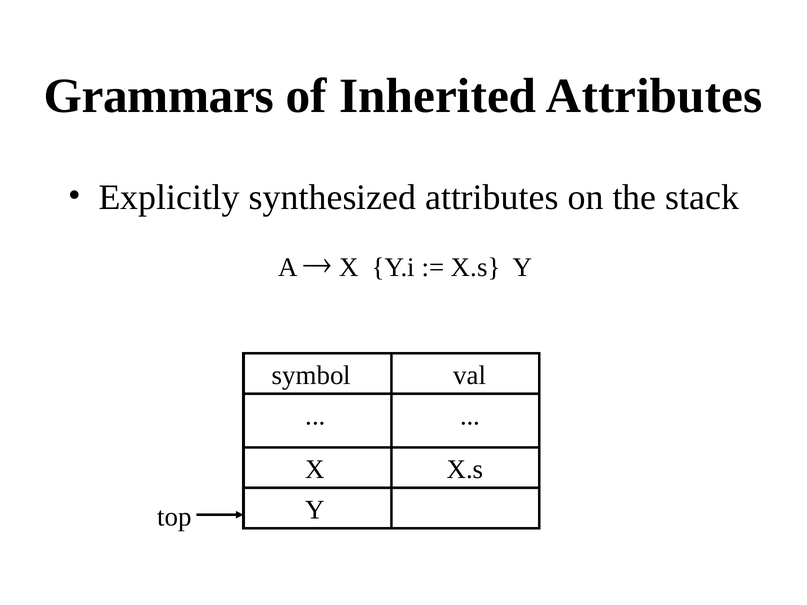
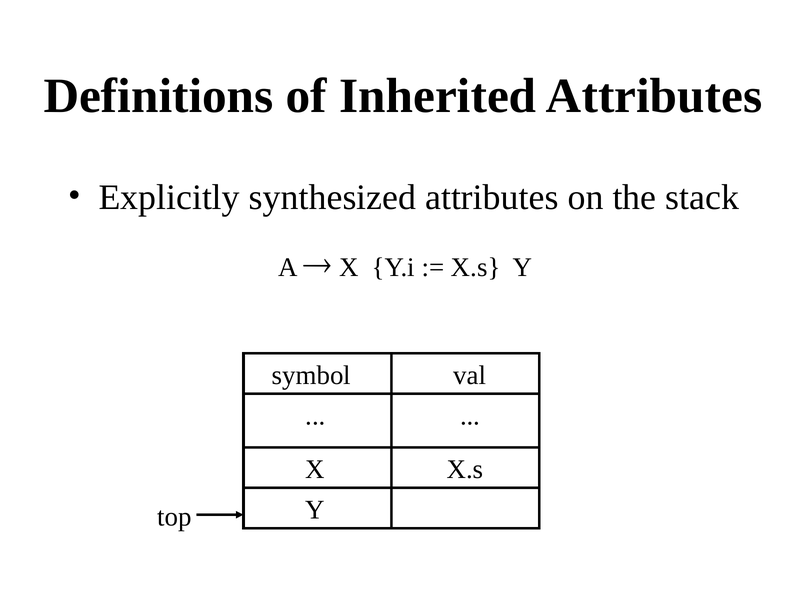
Grammars: Grammars -> Definitions (159, 96)
